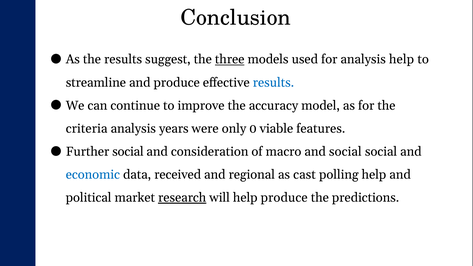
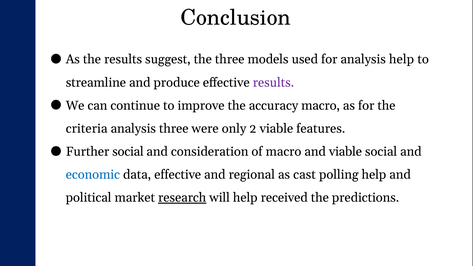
three underline: present -> none (230, 59)
results colour: blue -> purple (273, 82)
accuracy model: model -> macro (321, 106)
analysis years: years -> three (174, 129)
0: 0 -> 2 (253, 129)
and social: social -> viable (345, 152)
data received: received -> effective (178, 175)
help produce: produce -> received (284, 198)
